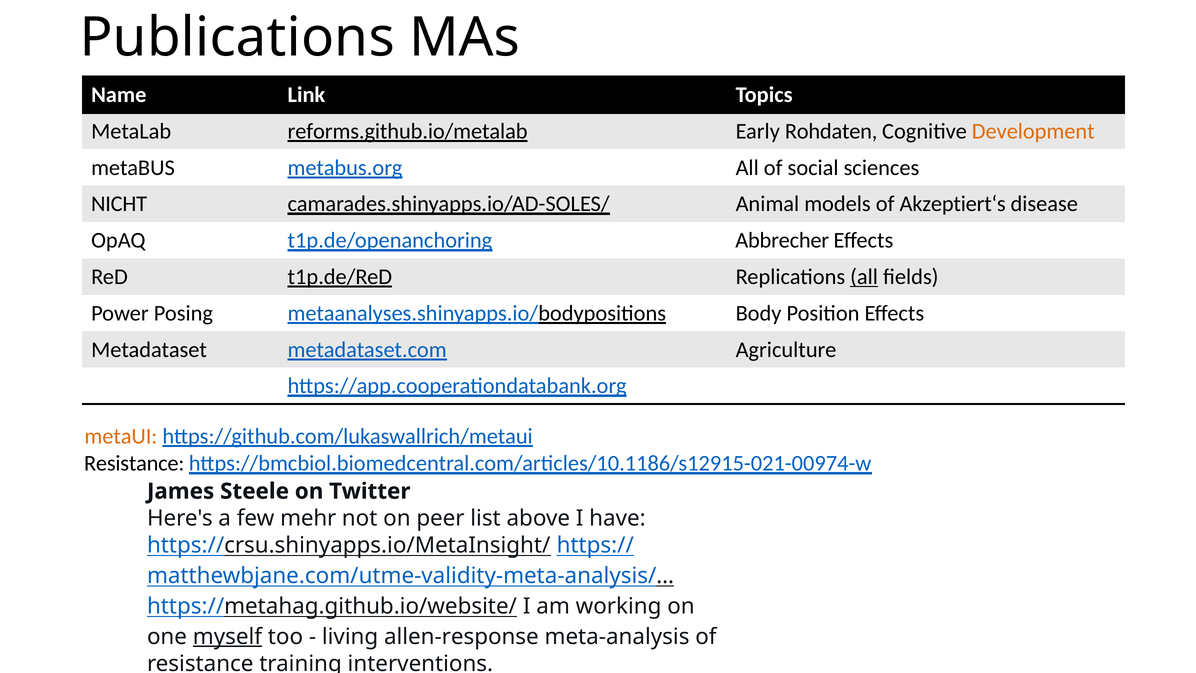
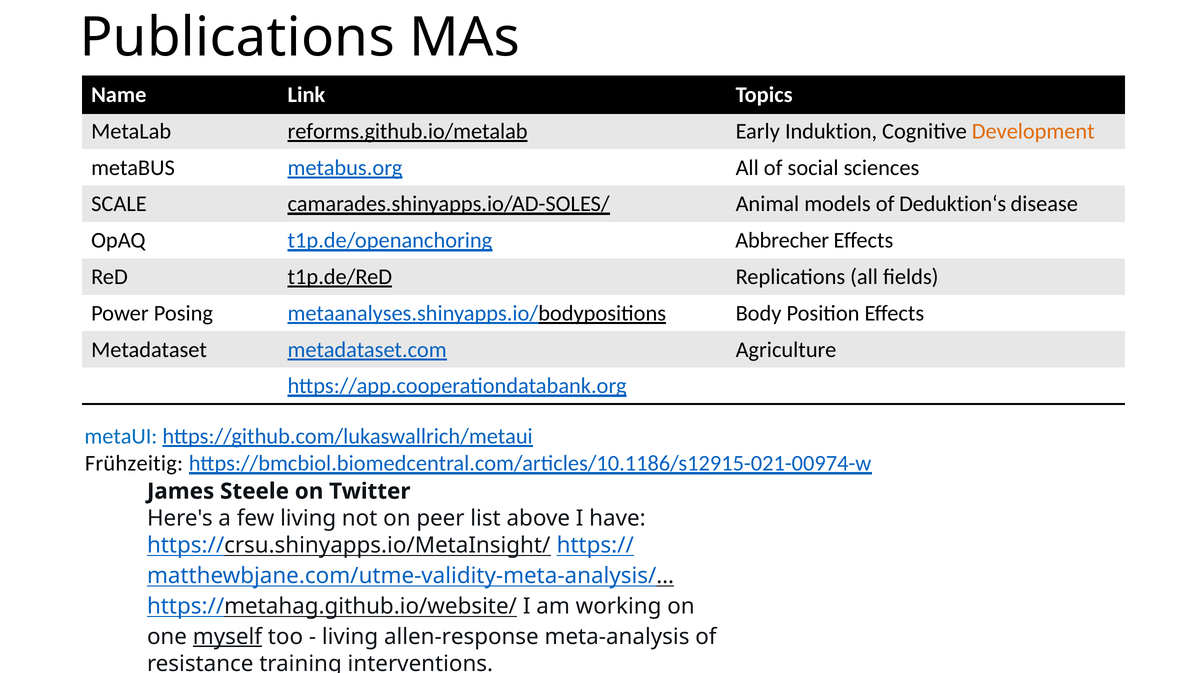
Rohdaten: Rohdaten -> Induktion (831, 131)
NICHT: NICHT -> SCALE (119, 204)
Akzeptiert‘s: Akzeptiert‘s -> Deduktion‘s (953, 204)
all underline: present -> none (864, 277)
metaUI colour: orange -> blue (121, 436)
Resistance: Resistance -> Frühzeitig (134, 463)
few mehr: mehr -> living (308, 518)
